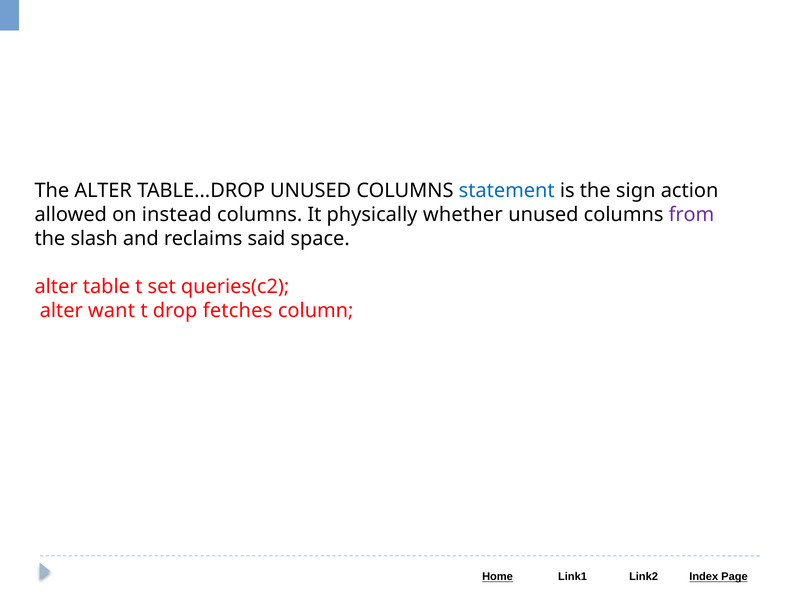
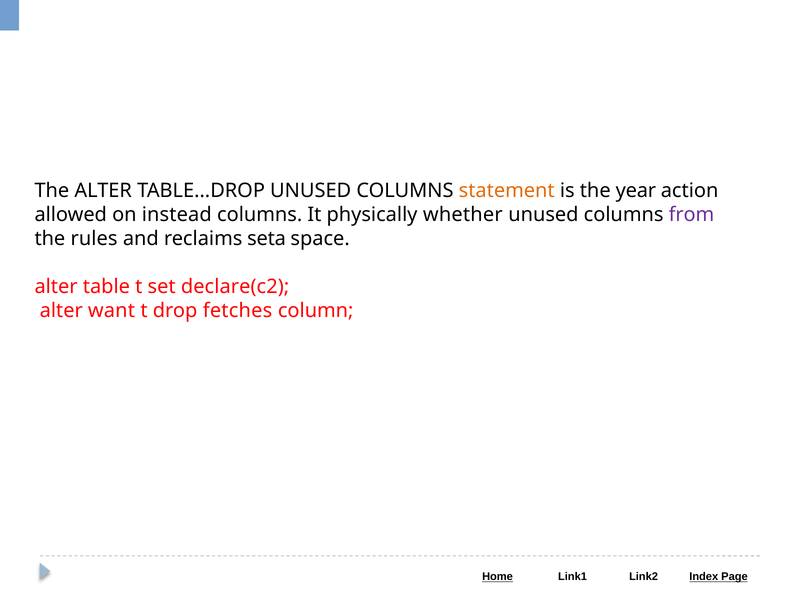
statement colour: blue -> orange (507, 191)
sign: sign -> year (636, 191)
slash: slash -> rules (94, 239)
said: said -> seta (267, 239)
queries(c2: queries(c2 -> declare(c2 (235, 287)
